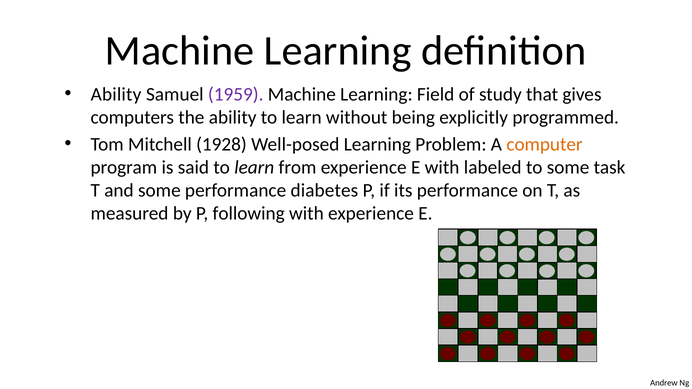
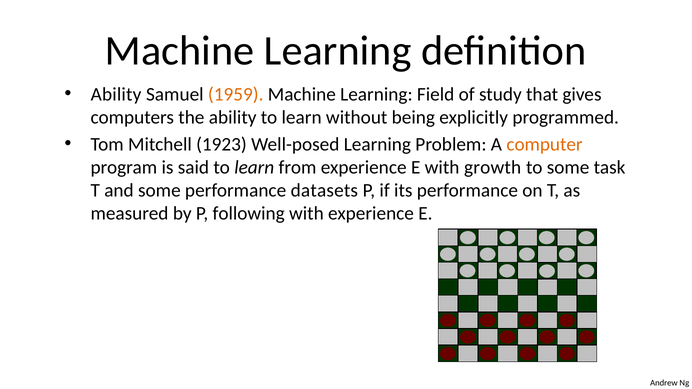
1959 colour: purple -> orange (236, 94)
1928: 1928 -> 1923 (221, 144)
labeled: labeled -> growth (493, 167)
diabetes: diabetes -> datasets (324, 190)
